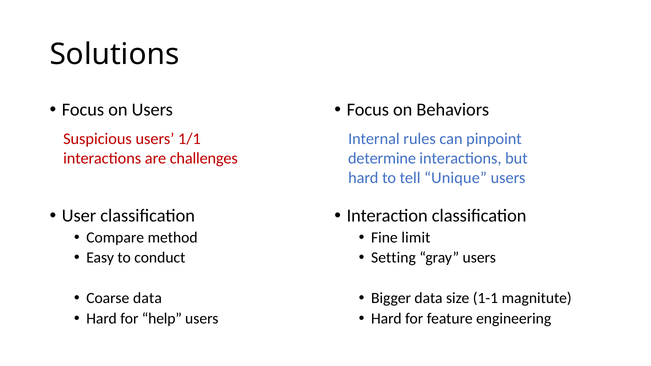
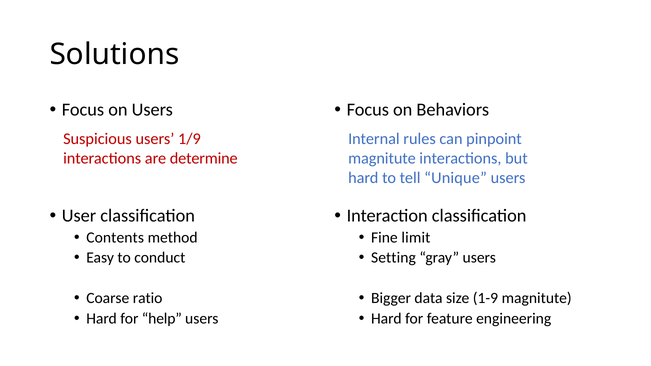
1/1: 1/1 -> 1/9 (189, 139)
challenges: challenges -> determine (204, 158)
determine: determine -> magnitute (382, 158)
Compare: Compare -> Contents (115, 238)
Coarse data: data -> ratio (148, 298)
1-1: 1-1 -> 1-9 (485, 298)
